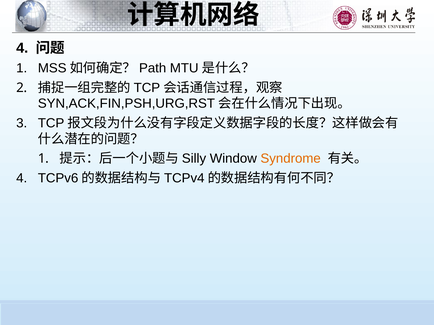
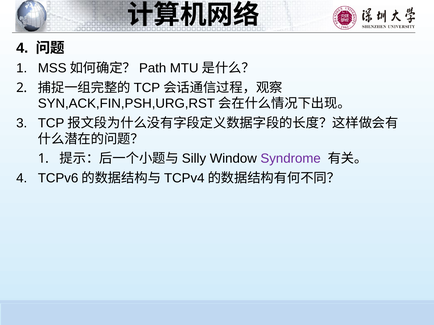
Syndrome colour: orange -> purple (291, 159)
